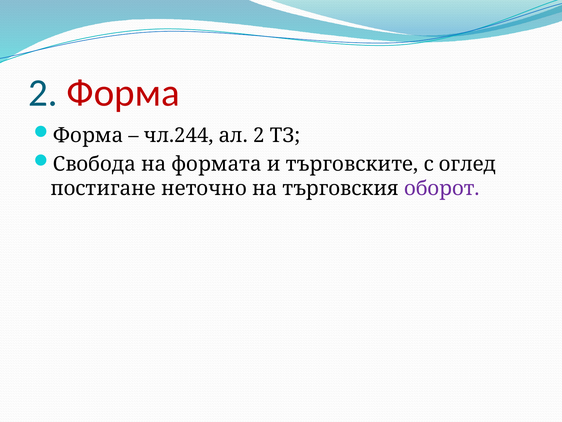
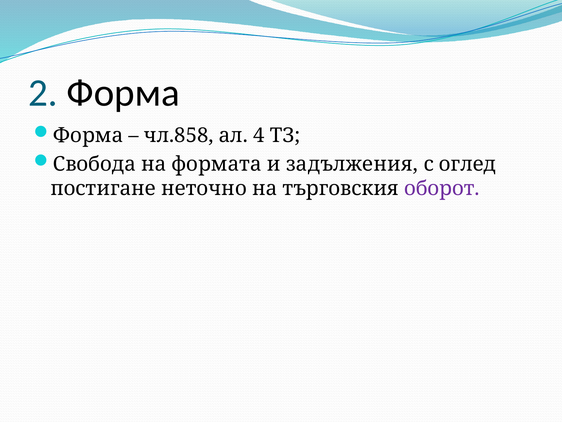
Форма colour: red -> black (123, 93)
чл.244: чл.244 -> чл.858 (179, 135)
ал 2: 2 -> 4 (259, 135)
търговските: търговските -> задължения (352, 164)
